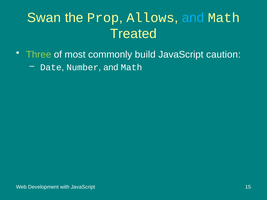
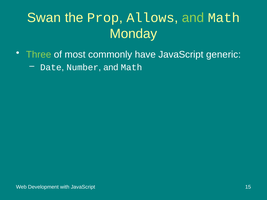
and colour: light blue -> light green (193, 18)
Treated: Treated -> Monday (133, 34)
build: build -> have (145, 55)
caution: caution -> generic (223, 55)
